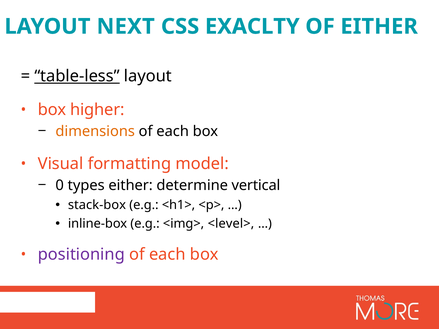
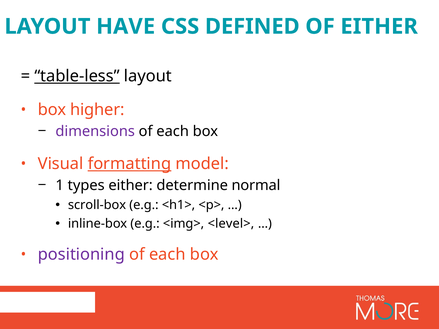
NEXT: NEXT -> HAVE (126, 26)
EXACLTY: EXACLTY -> DEFINED (252, 26)
dimensions colour: orange -> purple (95, 131)
formatting underline: none -> present (129, 164)
0: 0 -> 1 (60, 186)
vertical: vertical -> normal (256, 186)
stack-box: stack-box -> scroll-box (97, 205)
